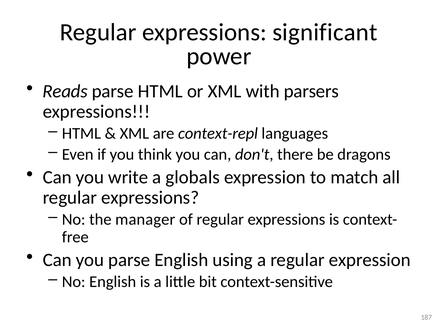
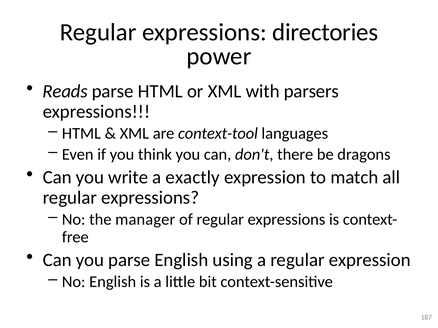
significant: significant -> directories (325, 32)
context-repl: context-repl -> context-tool (218, 134)
globals: globals -> exactly (193, 177)
